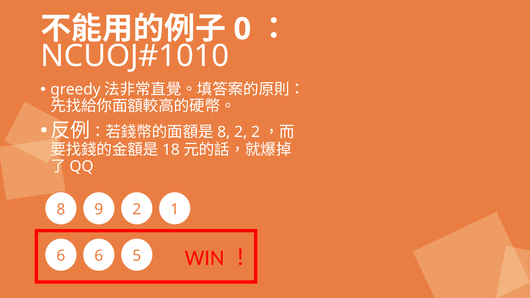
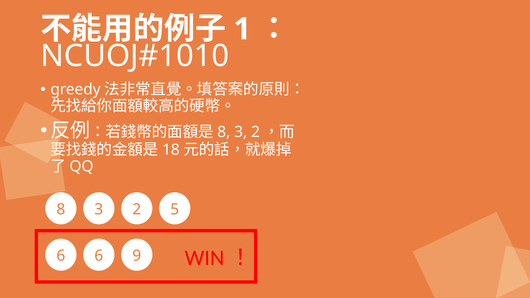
0: 0 -> 1 (242, 29)
2: 2 -> 3 (241, 132)
9: 9 -> 3 (99, 209)
1: 1 -> 5 (175, 209)
5: 5 -> 9 (137, 256)
